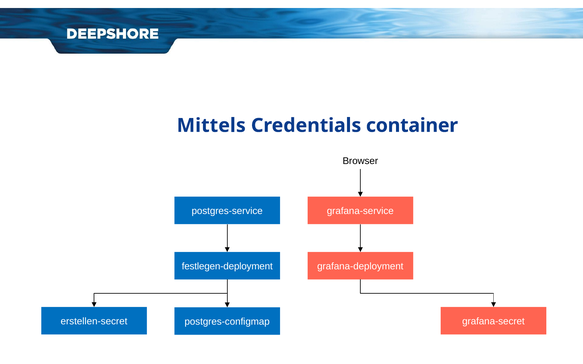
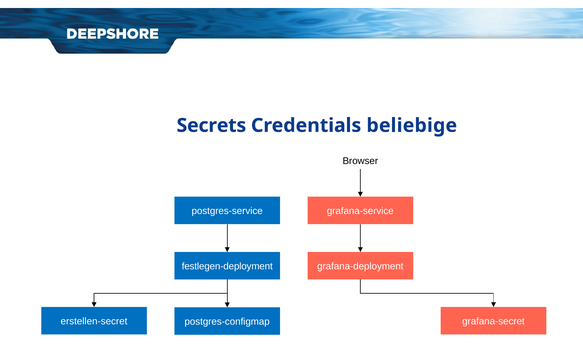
Mittels: Mittels -> Secrets (211, 126)
container: container -> beliebige (412, 126)
